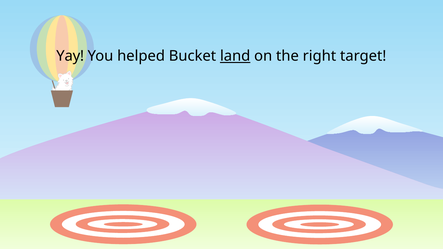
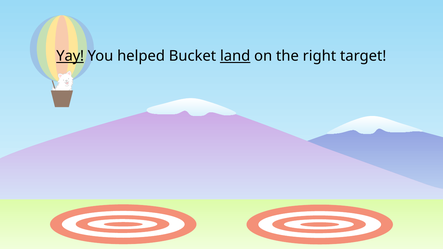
Yay underline: none -> present (70, 56)
